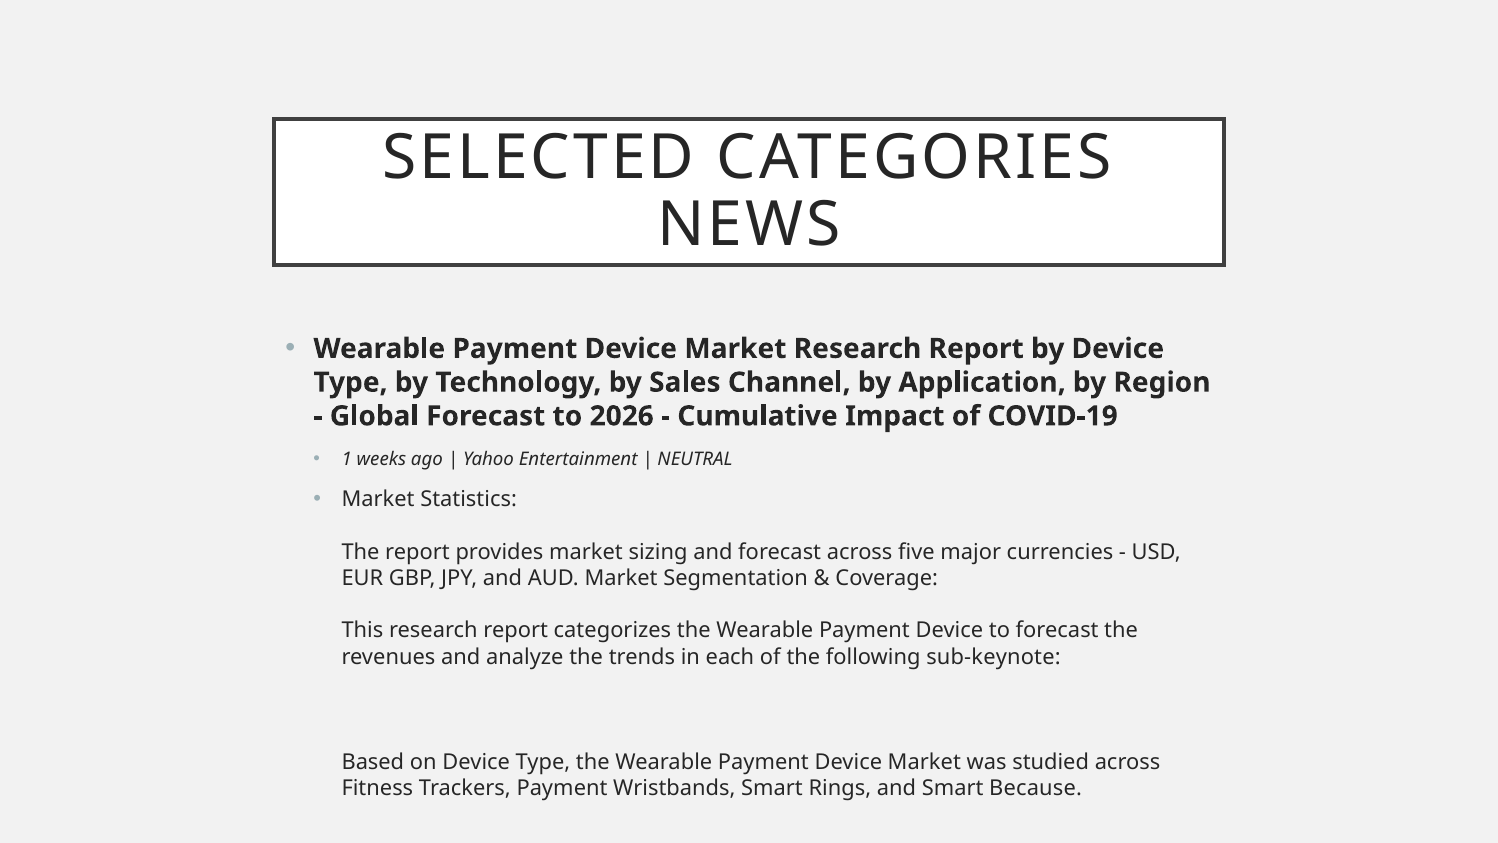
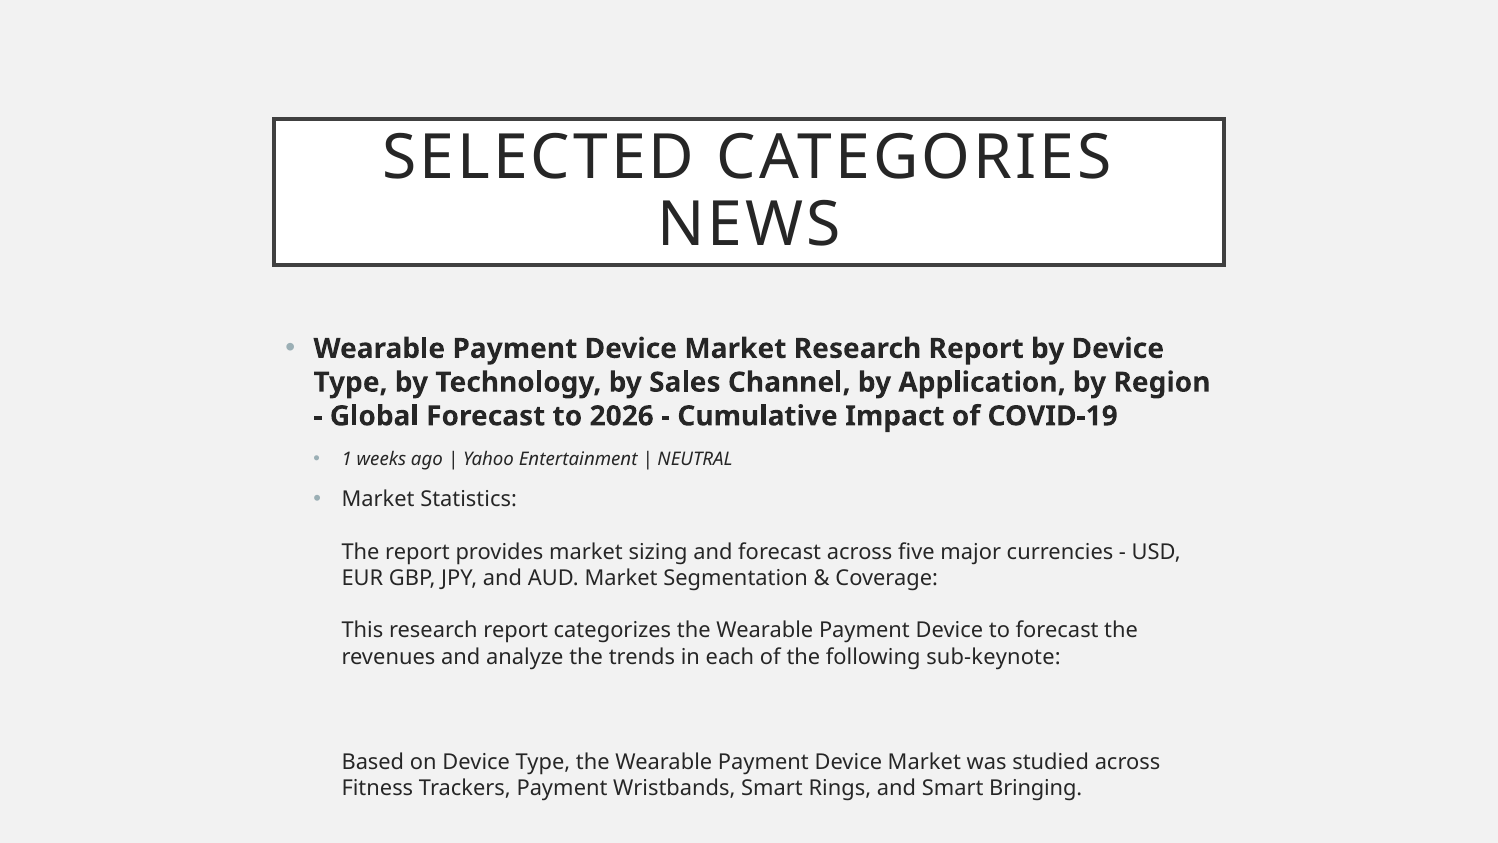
Because: Because -> Bringing (1036, 788)
